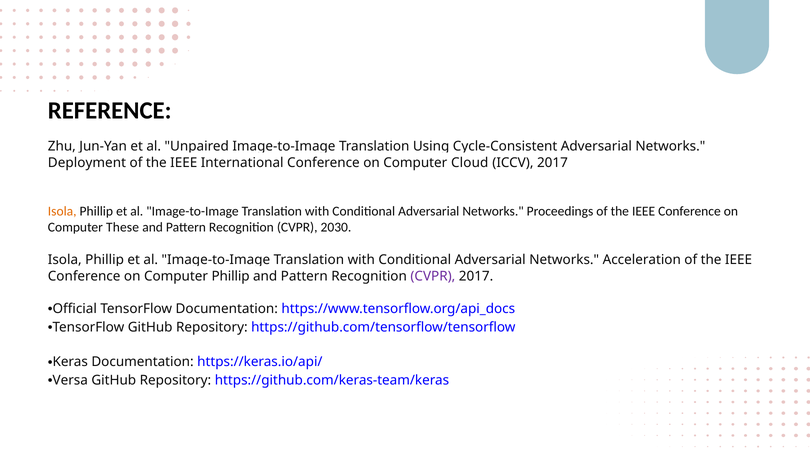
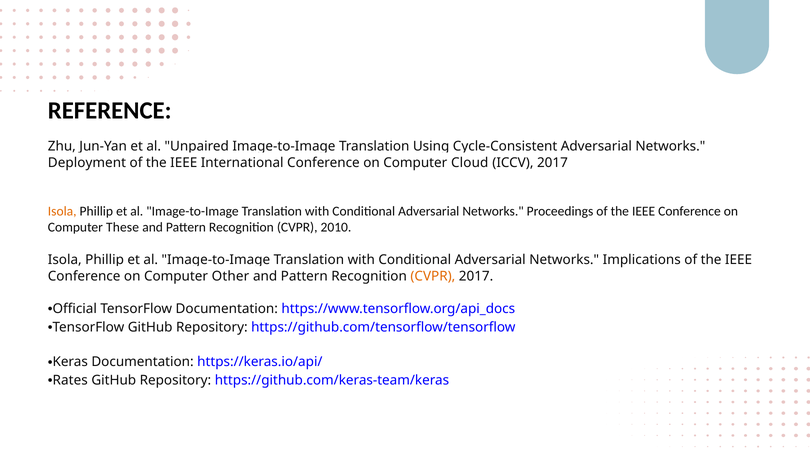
2030: 2030 -> 2010 (336, 227)
Acceleration: Acceleration -> Implications (642, 260)
Computer Phillip: Phillip -> Other (230, 276)
CVPR colour: purple -> orange (433, 276)
Versa: Versa -> Rates (70, 380)
